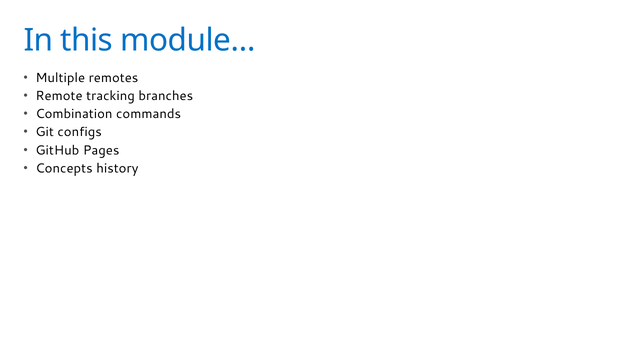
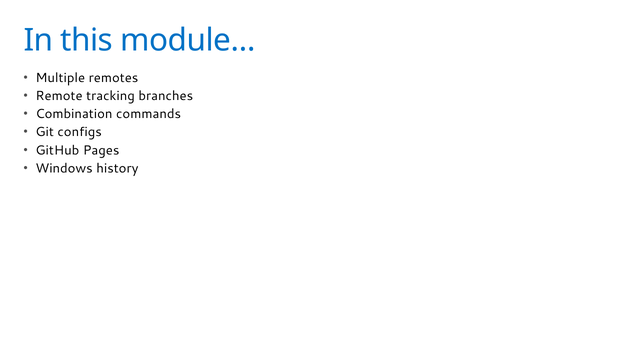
Concepts: Concepts -> Windows (64, 168)
